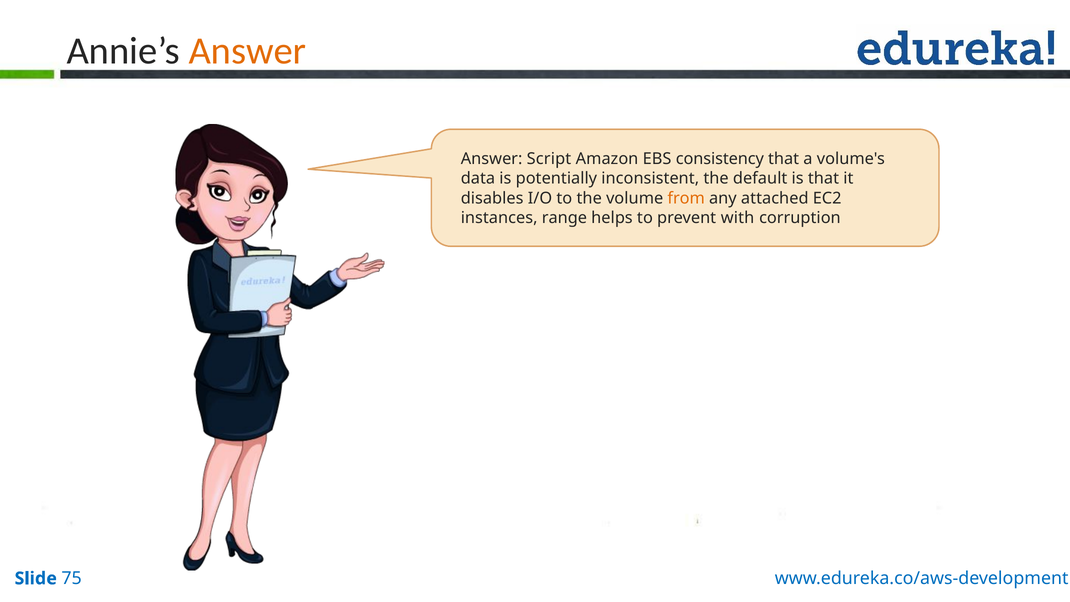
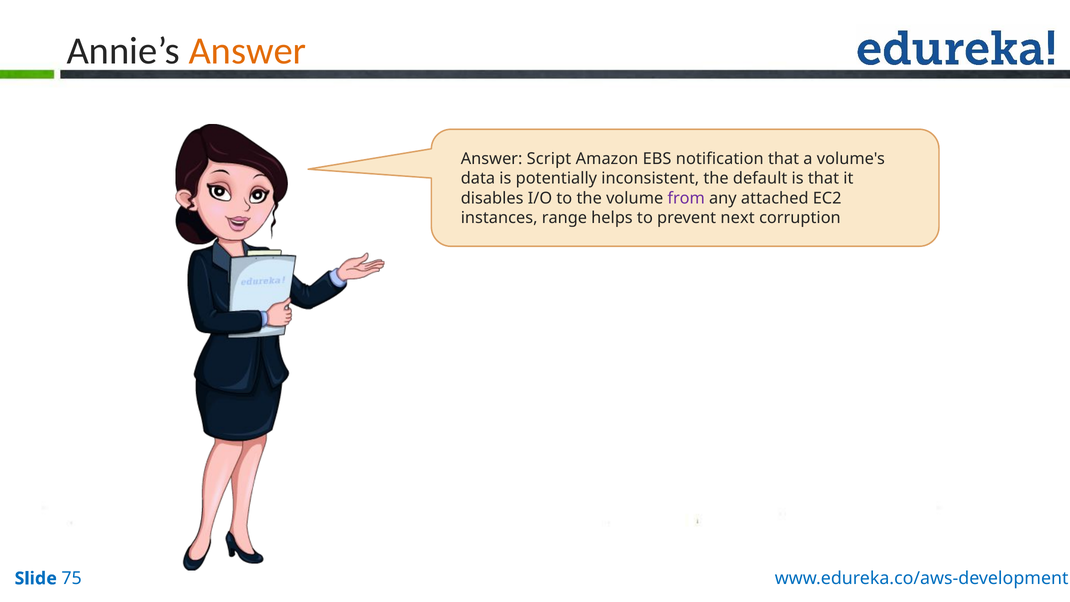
consistency: consistency -> notification (720, 159)
from colour: orange -> purple (686, 198)
with: with -> next (738, 218)
